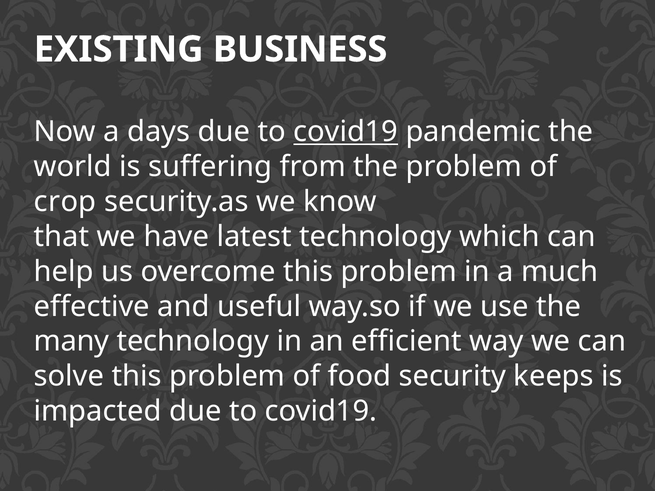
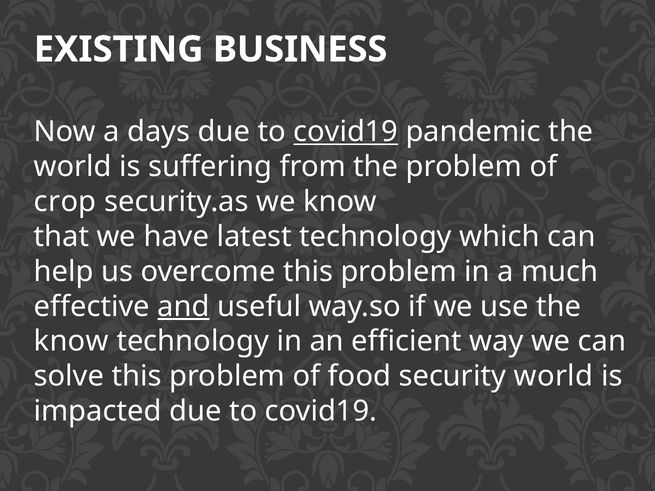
and underline: none -> present (183, 307)
many: many -> know (71, 342)
security keeps: keeps -> world (554, 376)
